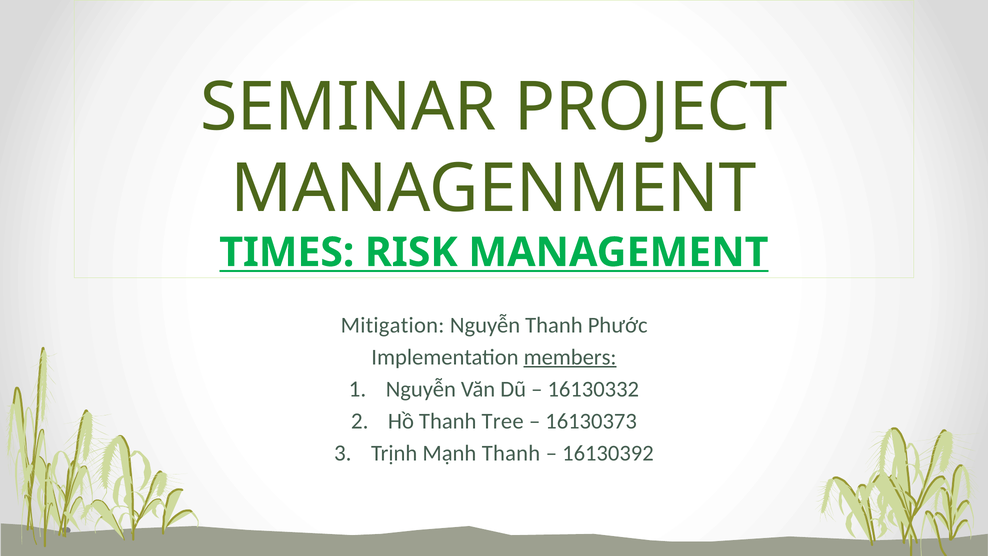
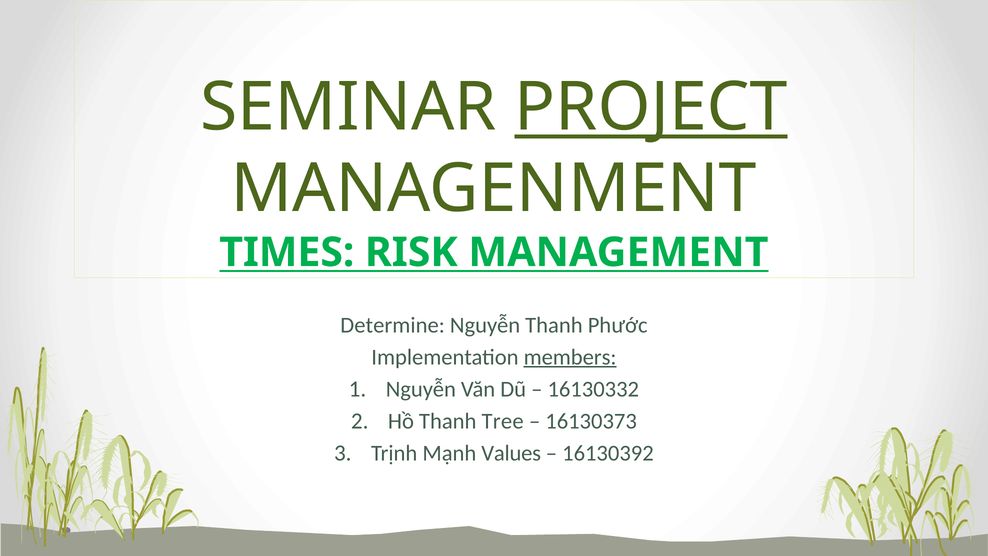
PROJECT underline: none -> present (651, 107)
Mitigation: Mitigation -> Determine (393, 325)
Mạnh Thanh: Thanh -> Values (511, 453)
